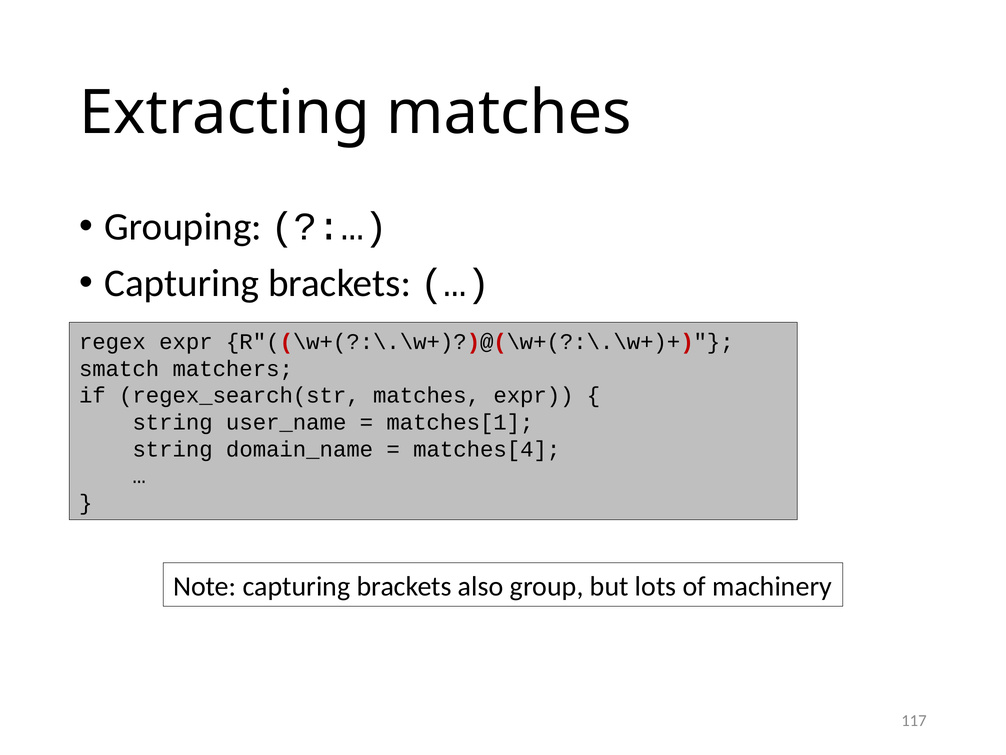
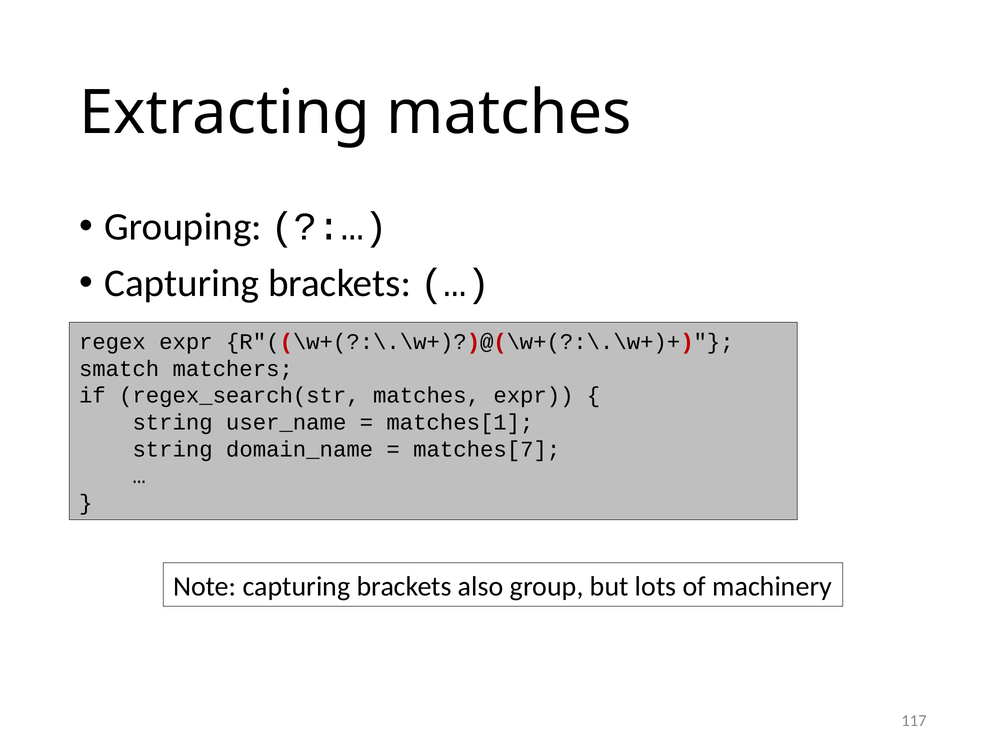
matches[4: matches[4 -> matches[7 (487, 449)
